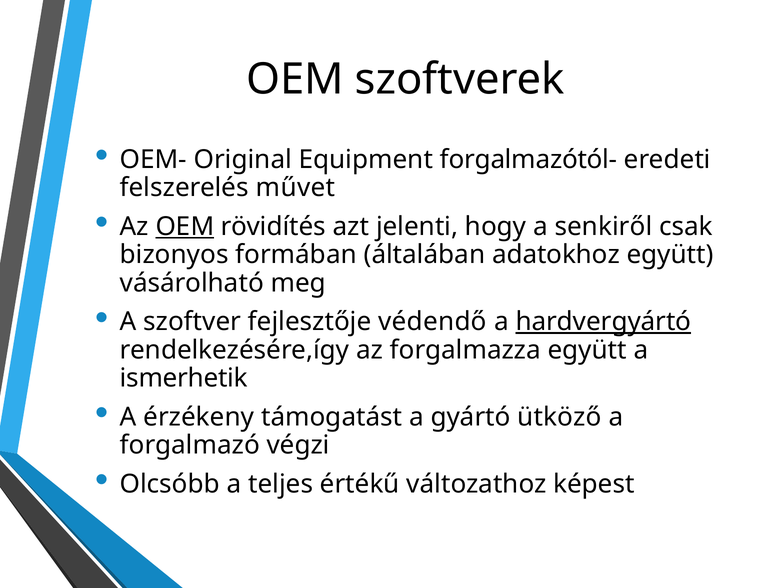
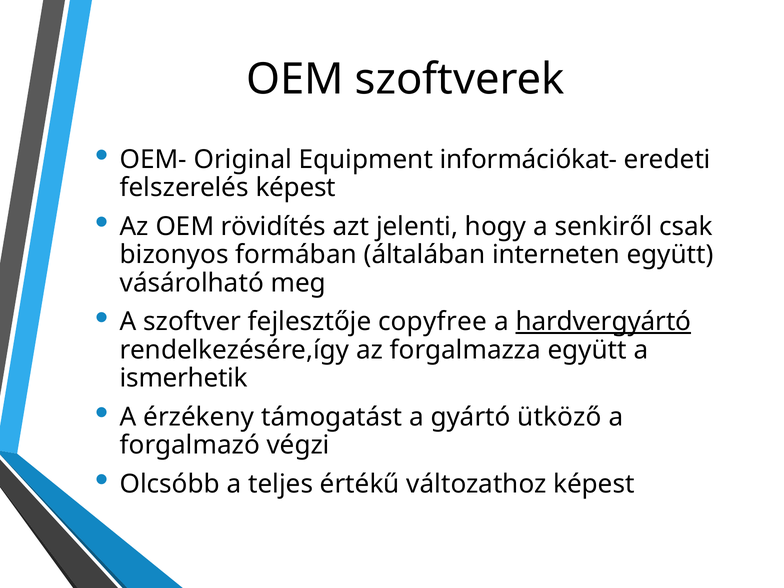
forgalmazótól-: forgalmazótól- -> információkat- (529, 160)
felszerelés művet: művet -> képest (296, 188)
OEM underline: present -> none (185, 227)
adatokhoz: adatokhoz -> interneten (556, 255)
védendő: védendő -> copyfree (433, 322)
